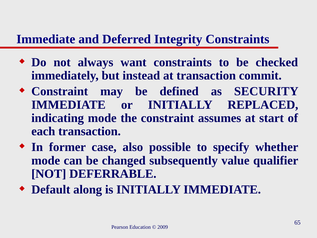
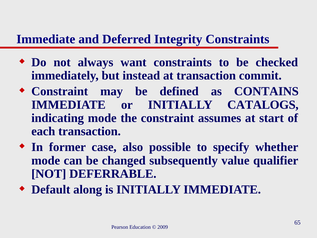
SECURITY: SECURITY -> CONTAINS (266, 91)
REPLACED: REPLACED -> CATALOGS (263, 105)
